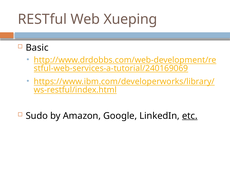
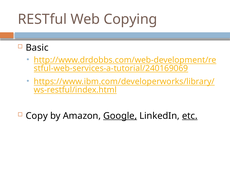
Xueping: Xueping -> Copying (130, 19)
Sudo: Sudo -> Copy (37, 115)
Google underline: none -> present (120, 115)
